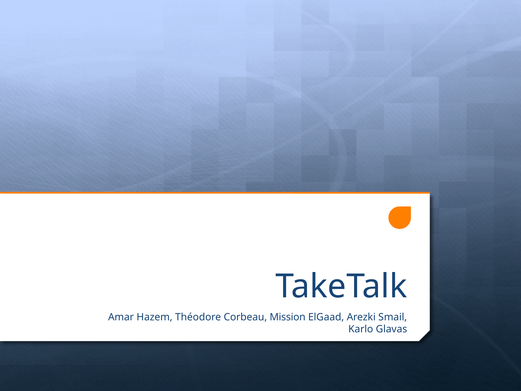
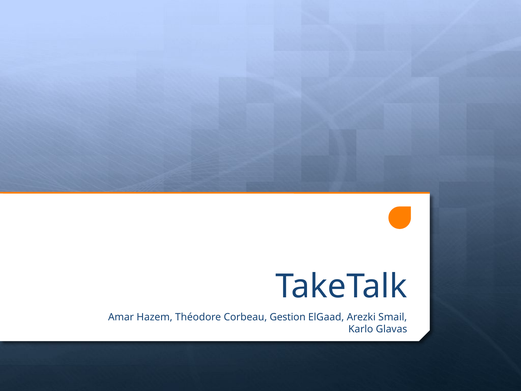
Mission: Mission -> Gestion (288, 317)
